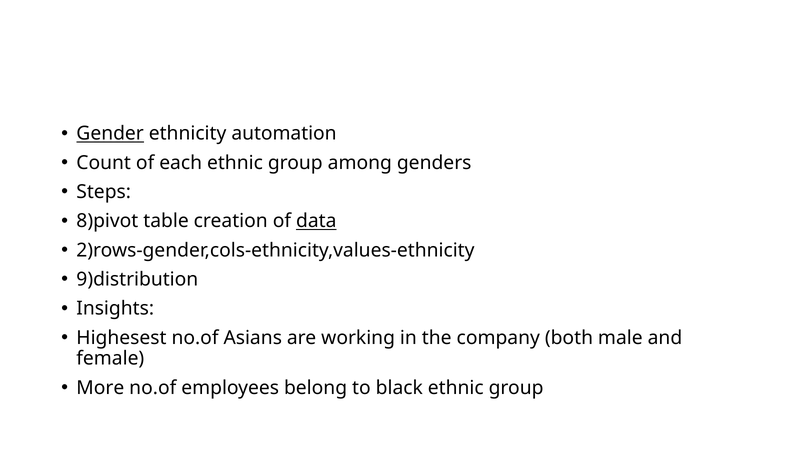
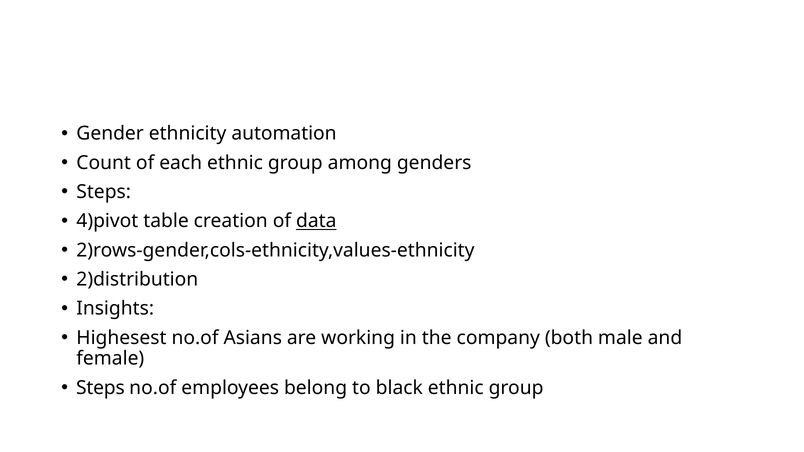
Gender underline: present -> none (110, 134)
8)pivot: 8)pivot -> 4)pivot (107, 221)
9)distribution: 9)distribution -> 2)distribution (137, 280)
More: More -> Steps (100, 388)
